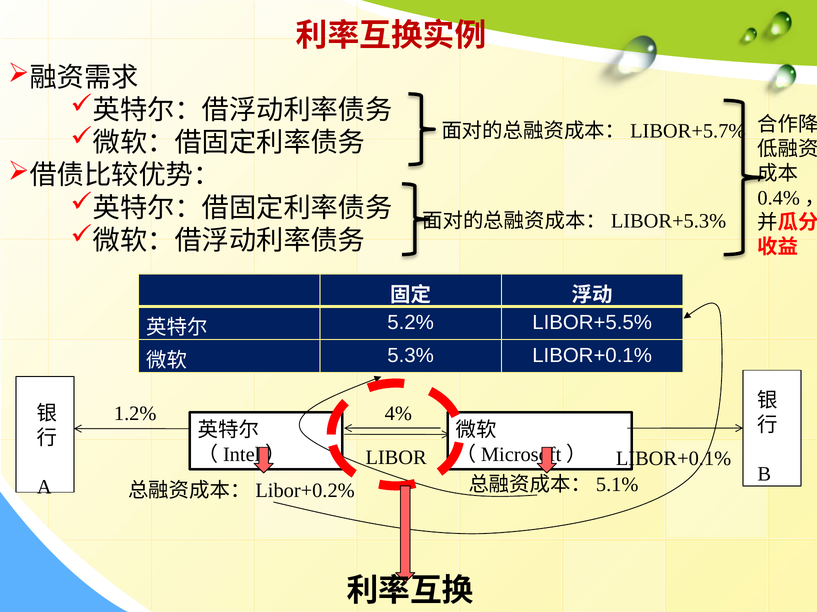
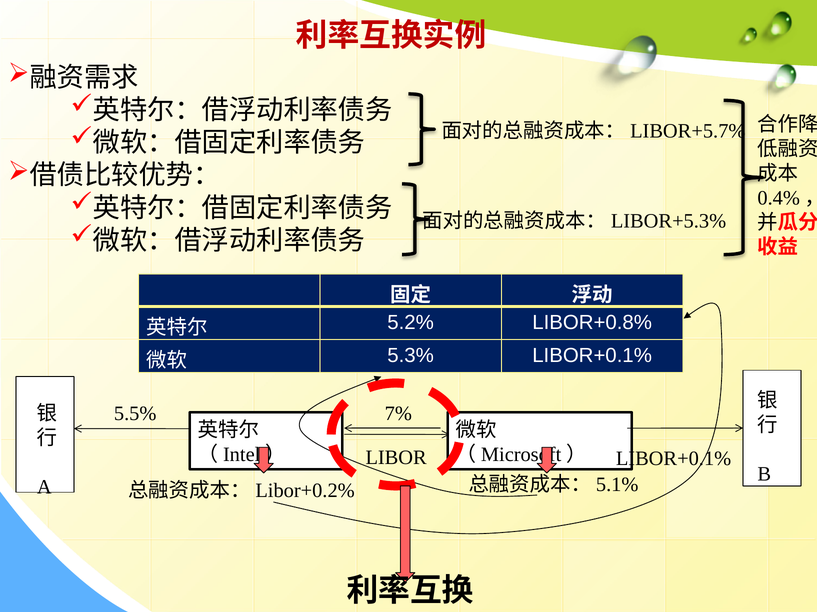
LIBOR+5.5%: LIBOR+5.5% -> LIBOR+0.8% (592, 323)
1.2%: 1.2% -> 5.5% (135, 414)
4%: 4% -> 7% (398, 414)
